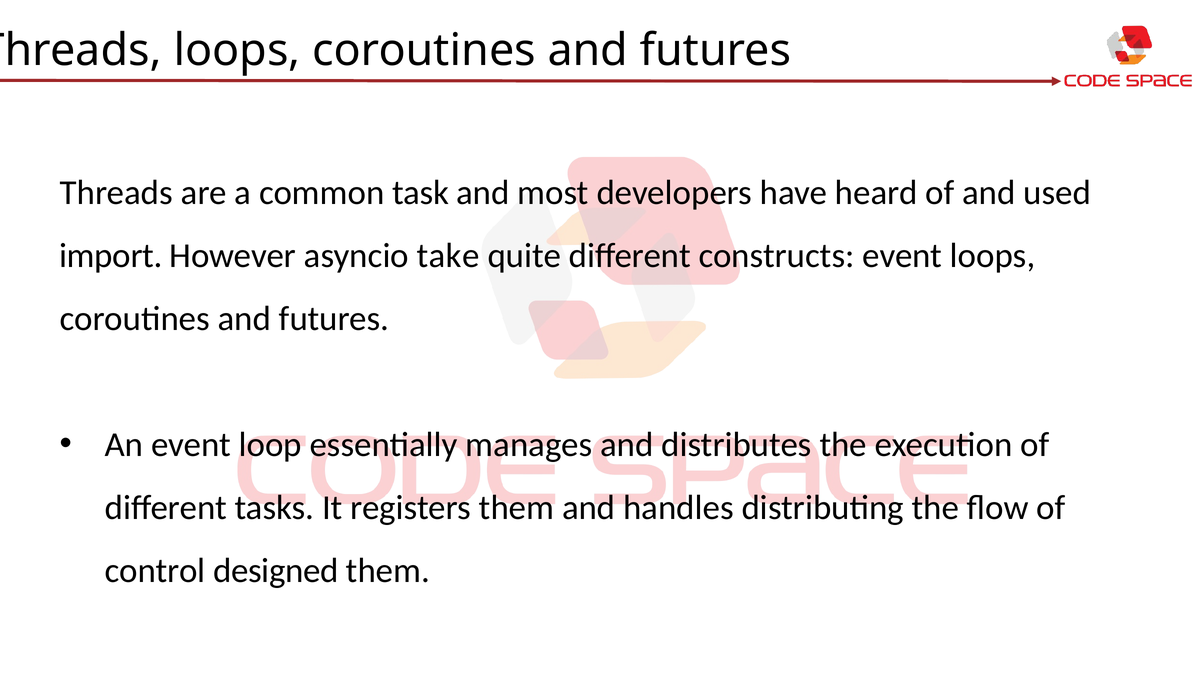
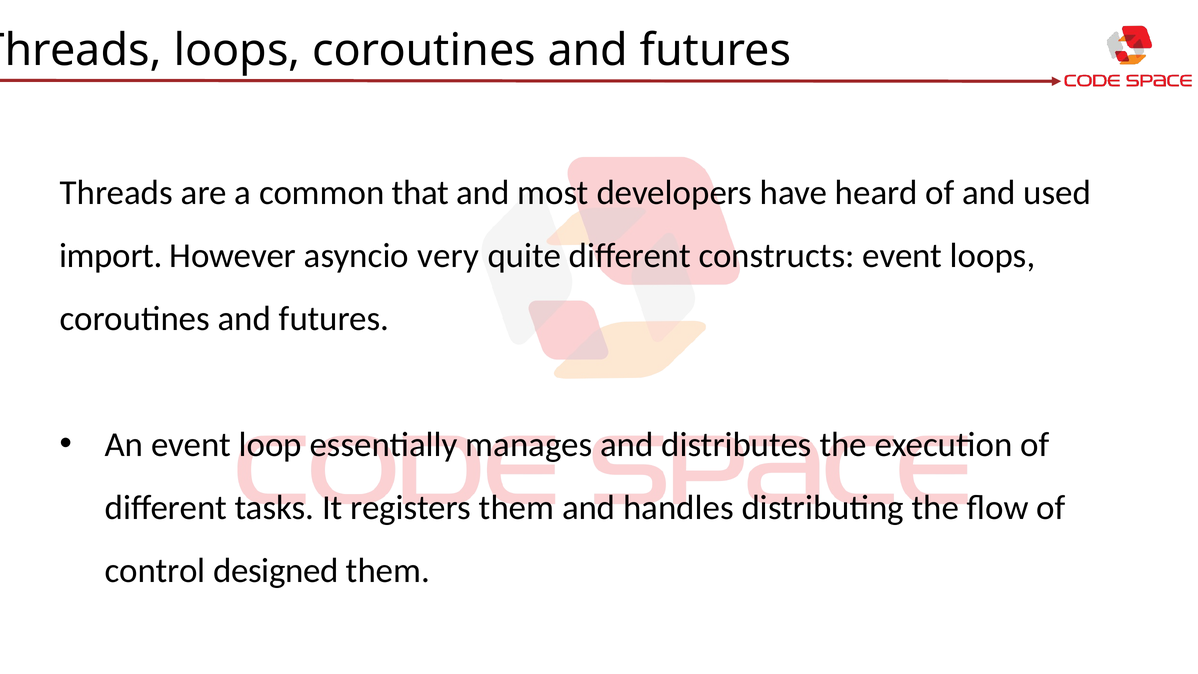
task: task -> that (420, 193)
take: take -> very (448, 256)
